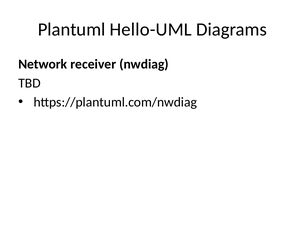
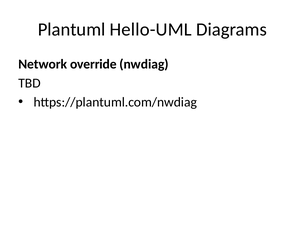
receiver: receiver -> override (93, 64)
